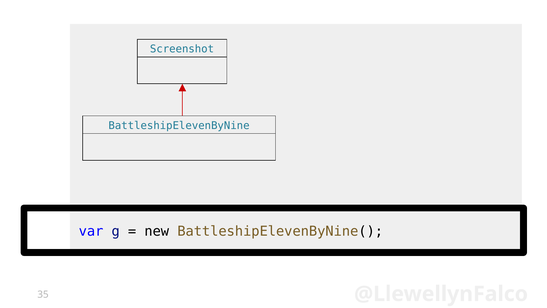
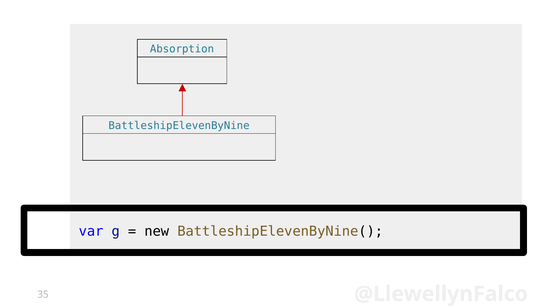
Screenshot: Screenshot -> Absorption (182, 49)
